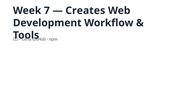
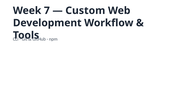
Creates: Creates -> Custom (85, 11)
